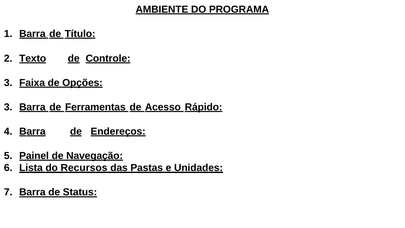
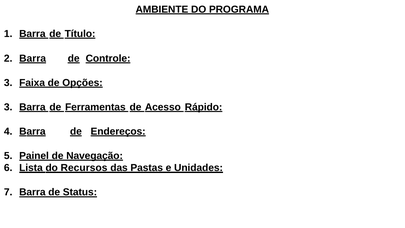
Texto: Texto -> Barra (33, 58)
